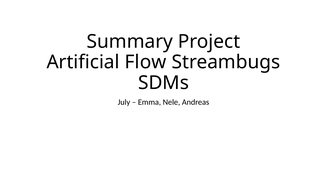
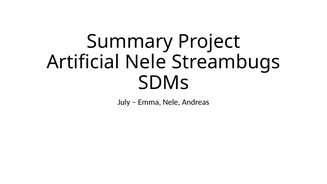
Artificial Flow: Flow -> Nele (146, 62)
